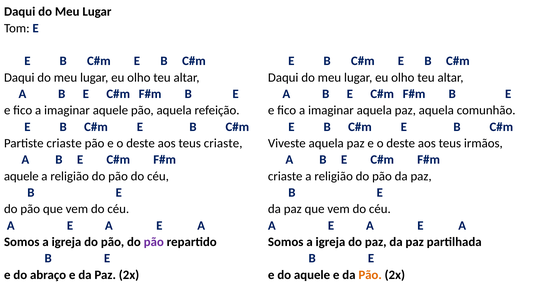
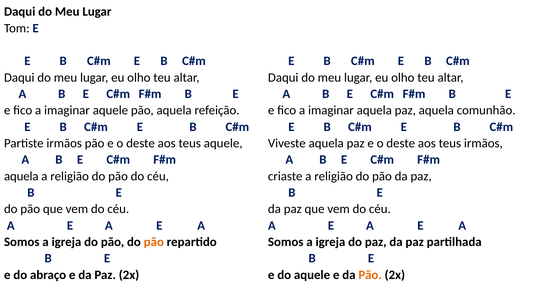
Partiste criaste: criaste -> irmãos (64, 143)
teus criaste: criaste -> aquele (223, 143)
aquele: aquele -> aquela (21, 176)
pão colour: purple -> orange (154, 242)
